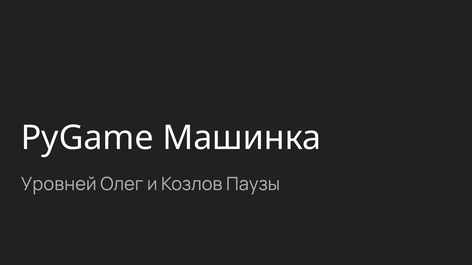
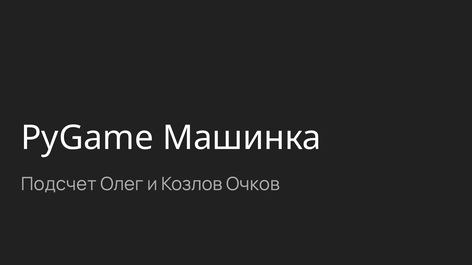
Уровней: Уровней -> Подсчет (59, 184)
Паузы: Паузы -> Очков (253, 184)
